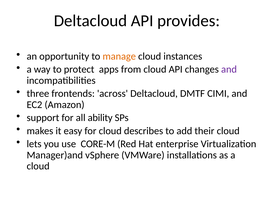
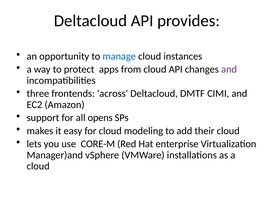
manage colour: orange -> blue (119, 56)
ability: ability -> opens (100, 117)
describes: describes -> modeling (144, 131)
